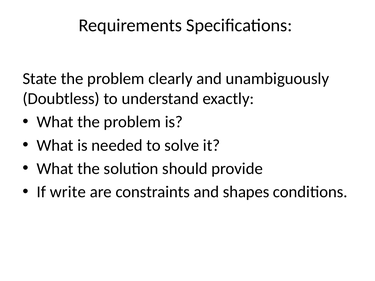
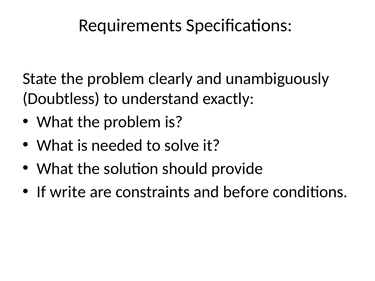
shapes: shapes -> before (246, 192)
